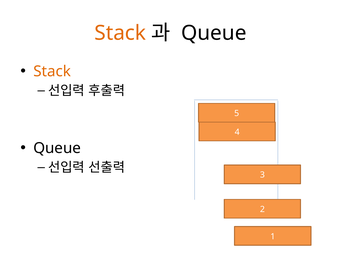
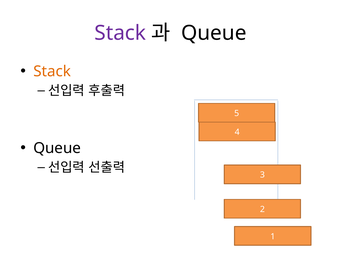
Stack colour: orange -> purple (120, 33)
